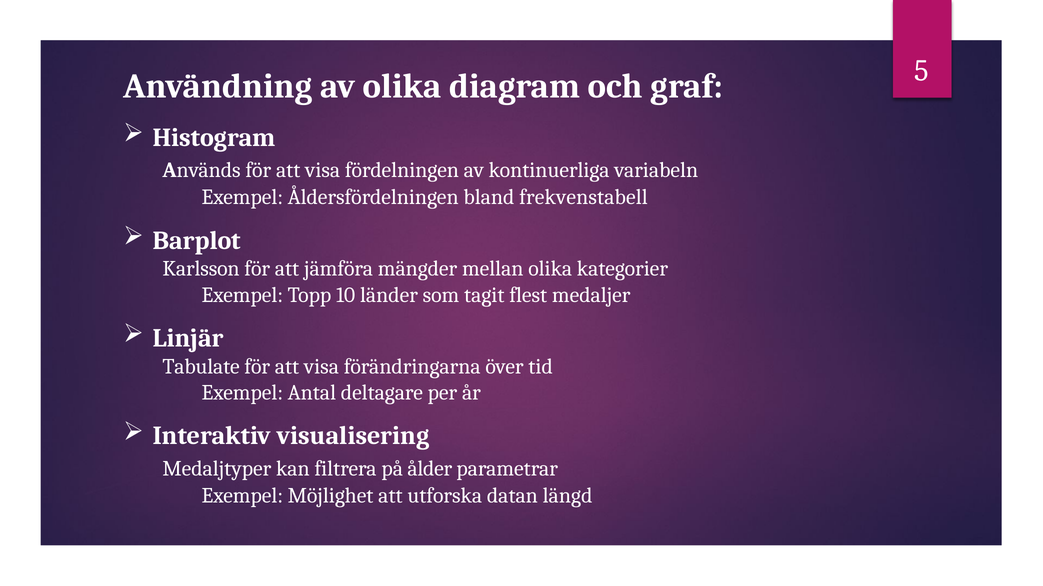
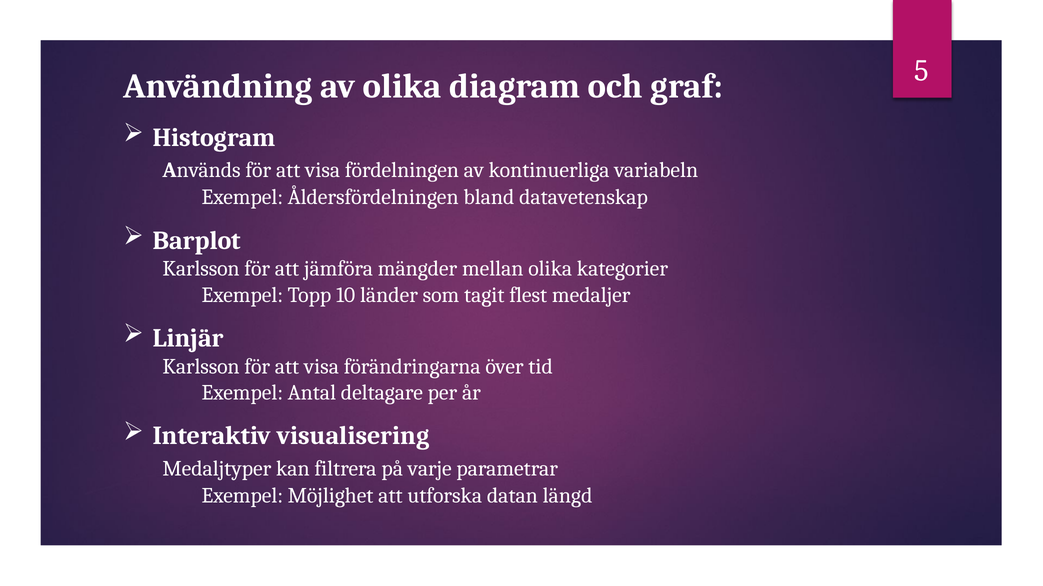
frekvenstabell: frekvenstabell -> datavetenskap (583, 197)
Tabulate: Tabulate -> Karlsson (201, 367)
ålder: ålder -> varje (430, 469)
